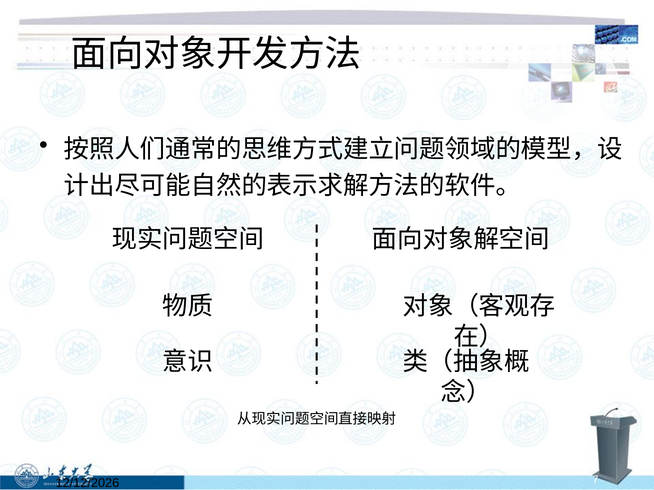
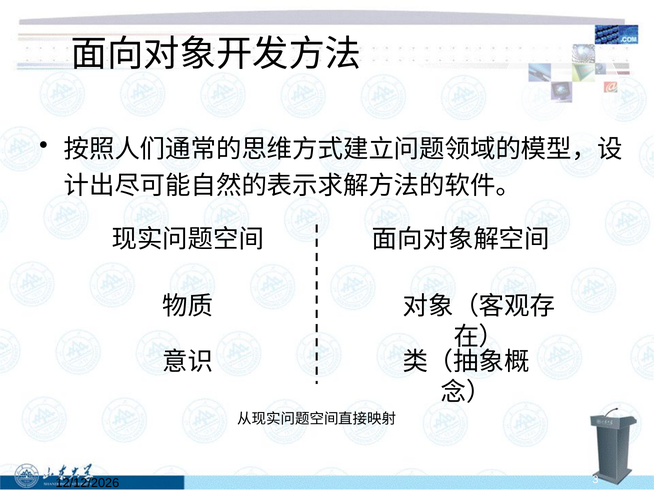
7: 7 -> 3 (595, 480)
